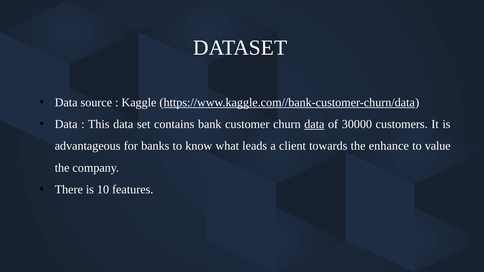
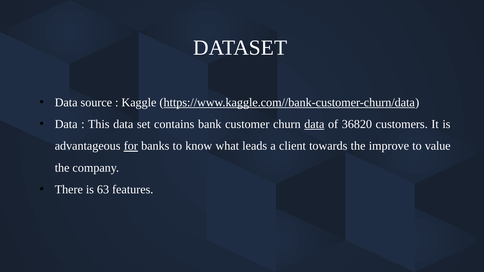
30000: 30000 -> 36820 (357, 124)
for underline: none -> present (131, 146)
enhance: enhance -> improve (389, 146)
10: 10 -> 63 (103, 190)
